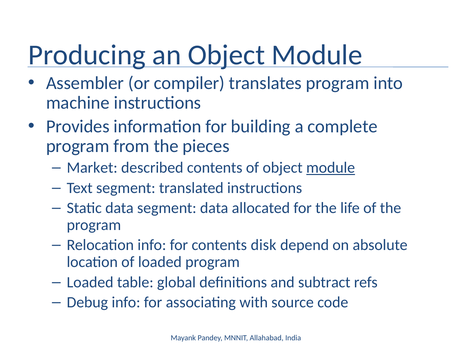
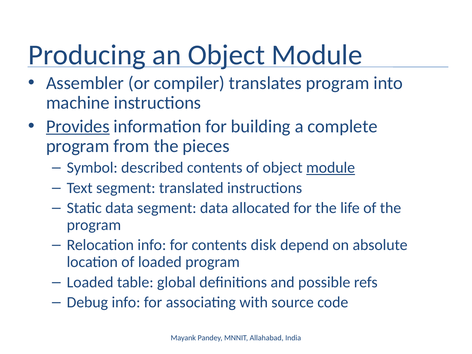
Provides underline: none -> present (78, 126)
Market: Market -> Symbol (92, 168)
subtract: subtract -> possible (324, 282)
